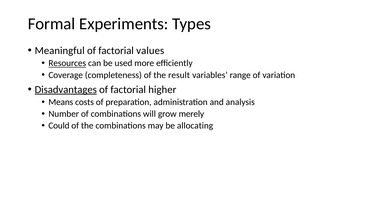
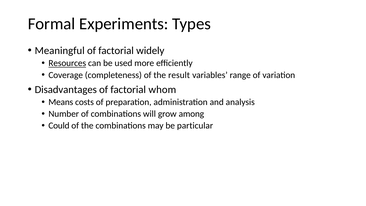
values: values -> widely (150, 51)
Disadvantages underline: present -> none (66, 89)
higher: higher -> whom (162, 89)
merely: merely -> among (191, 114)
allocating: allocating -> particular (195, 126)
